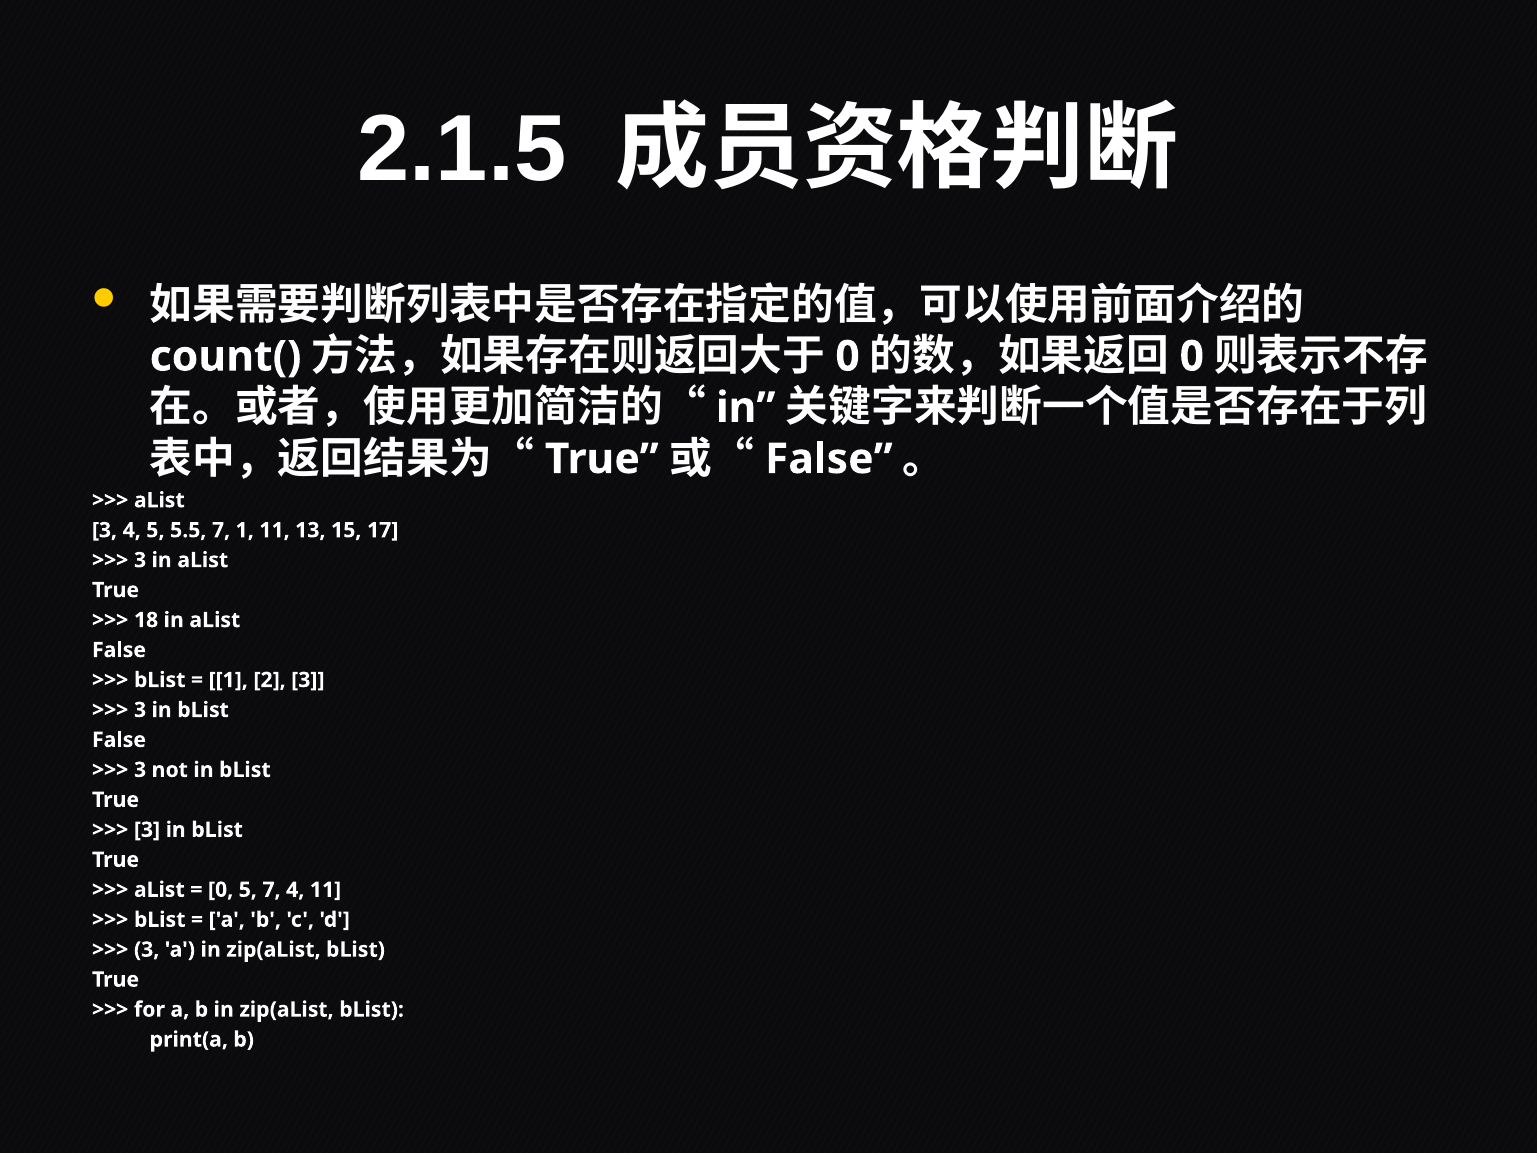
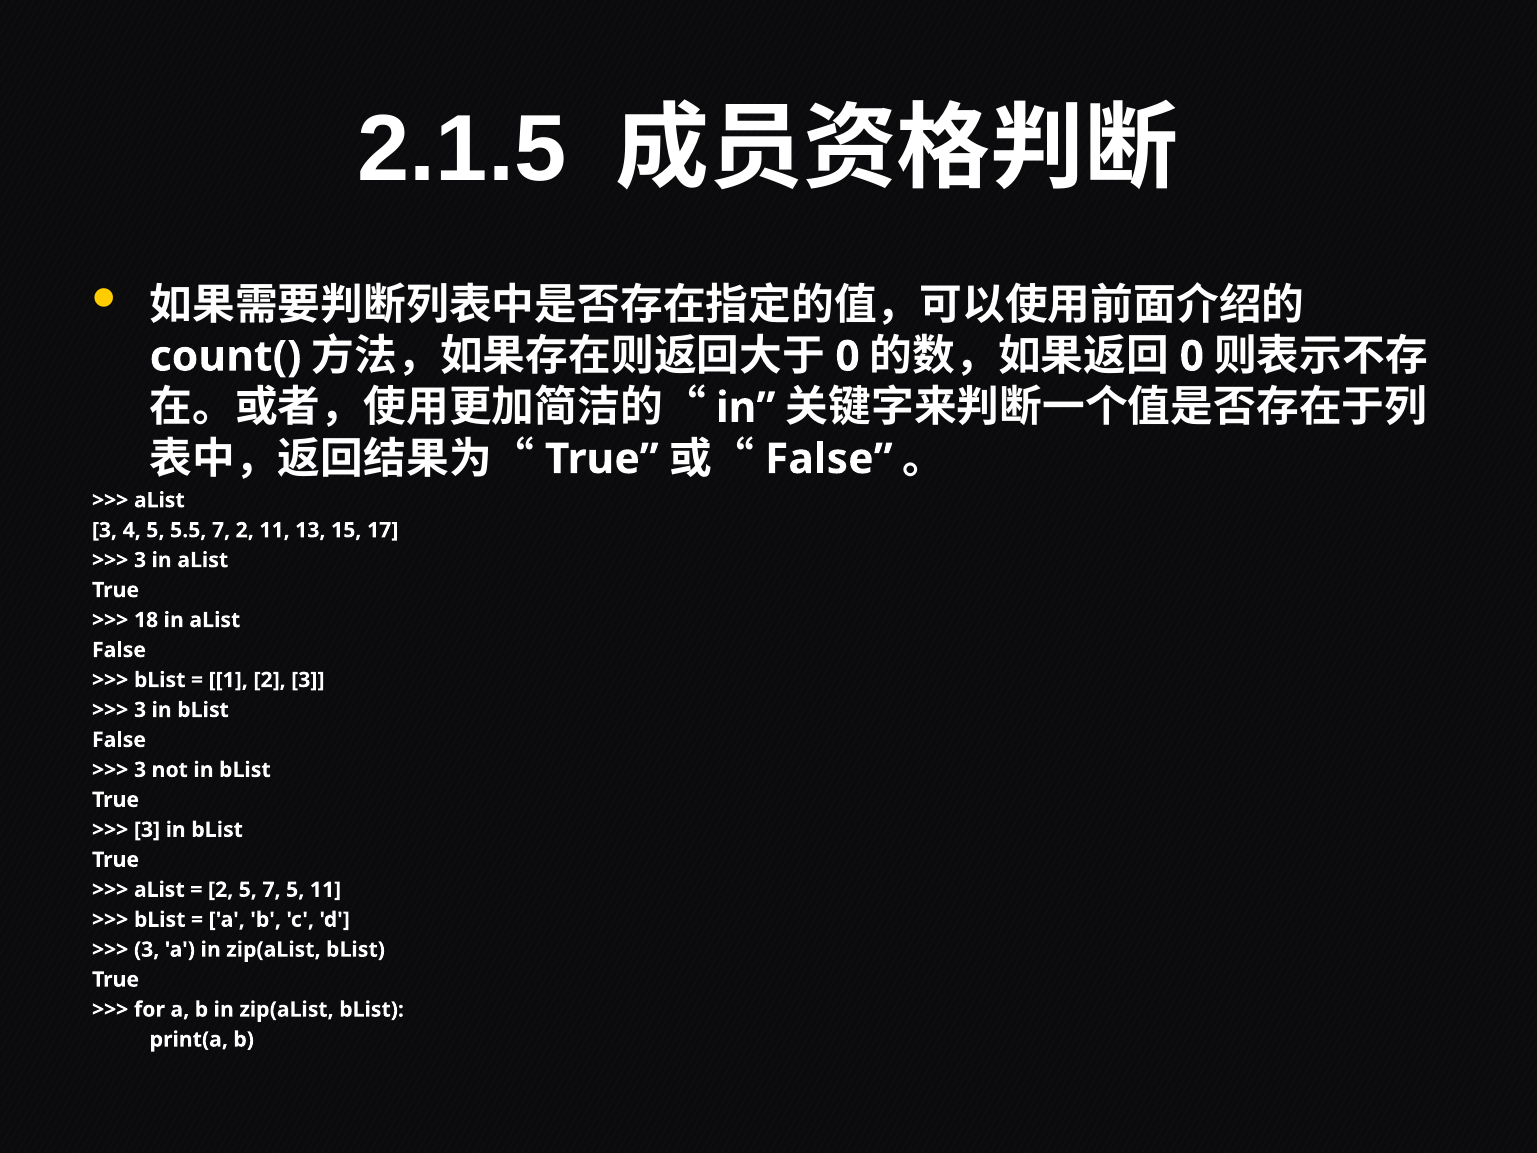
7 1: 1 -> 2 (245, 530)
0: 0 -> 2 (221, 890)
7 4: 4 -> 5 (295, 890)
